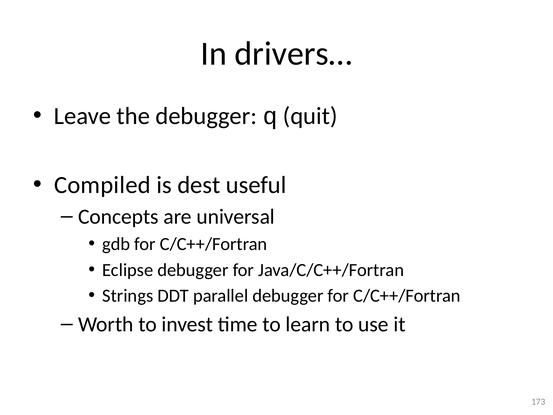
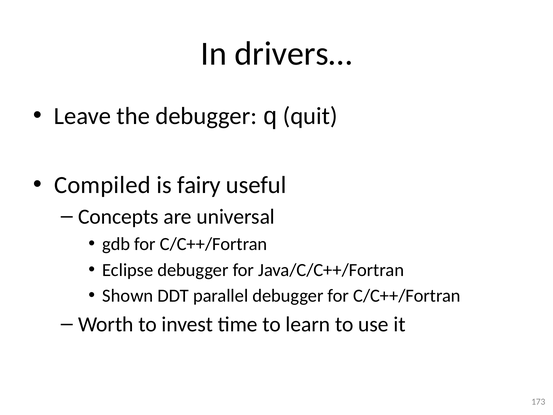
dest: dest -> fairy (199, 185)
Strings: Strings -> Shown (128, 296)
